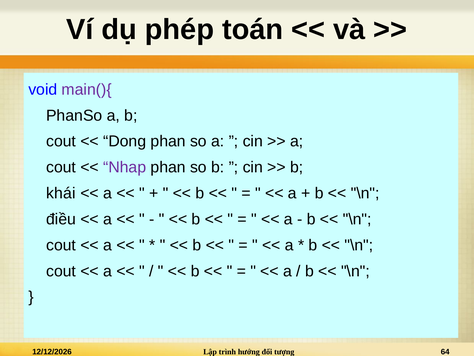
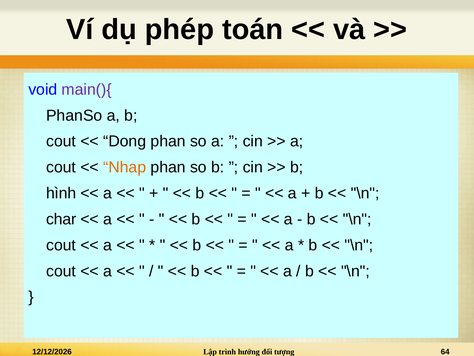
Nhap colour: purple -> orange (125, 167)
khái: khái -> hình (61, 193)
điều: điều -> char (61, 219)
